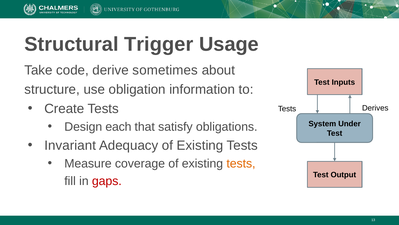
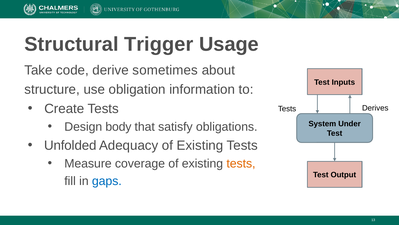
each: each -> body (118, 126)
Invariant: Invariant -> Unfolded (70, 145)
gaps colour: red -> blue (107, 181)
